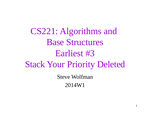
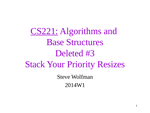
CS221 underline: none -> present (44, 31)
Earliest: Earliest -> Deleted (69, 53)
Deleted: Deleted -> Resizes (111, 64)
